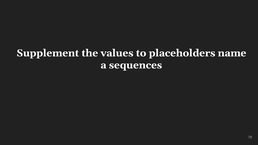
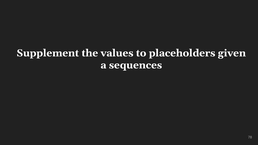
name: name -> given (232, 53)
